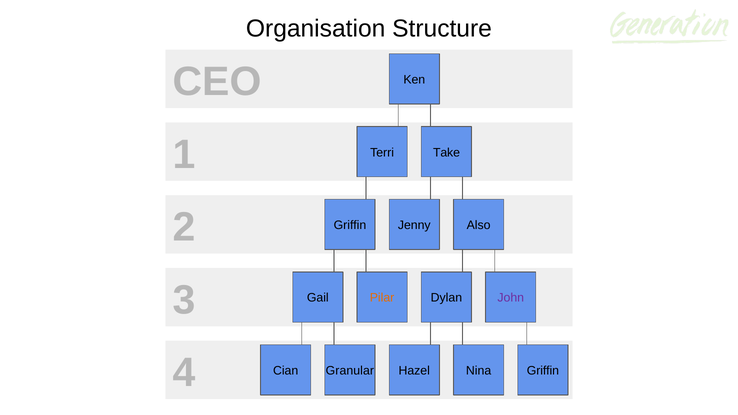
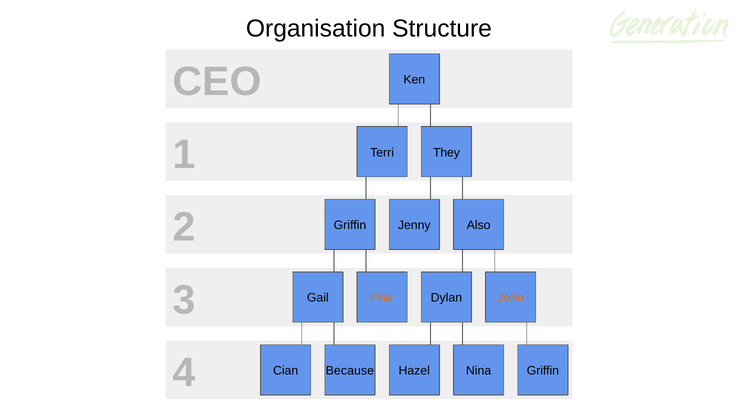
Take: Take -> They (446, 153)
John colour: purple -> orange (511, 298)
Granular: Granular -> Because (350, 371)
